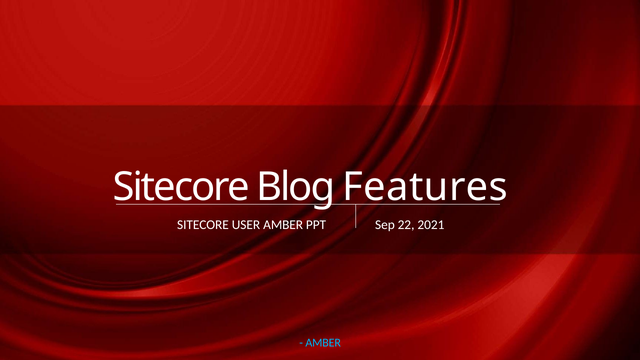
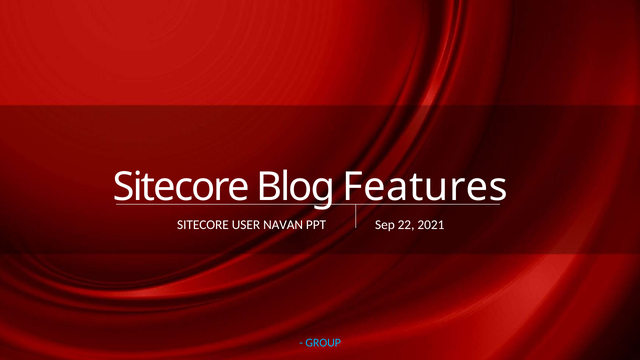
USER AMBER: AMBER -> NAVAN (283, 225)
AMBER: AMBER -> GROUP (323, 343)
